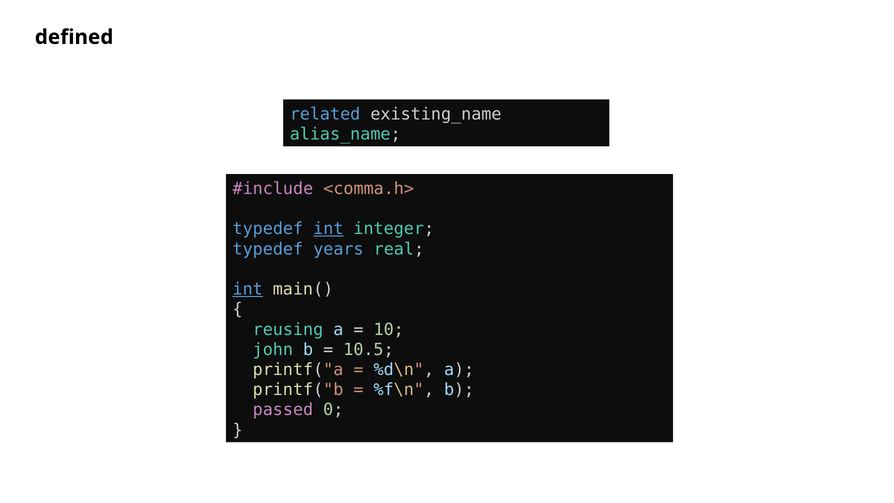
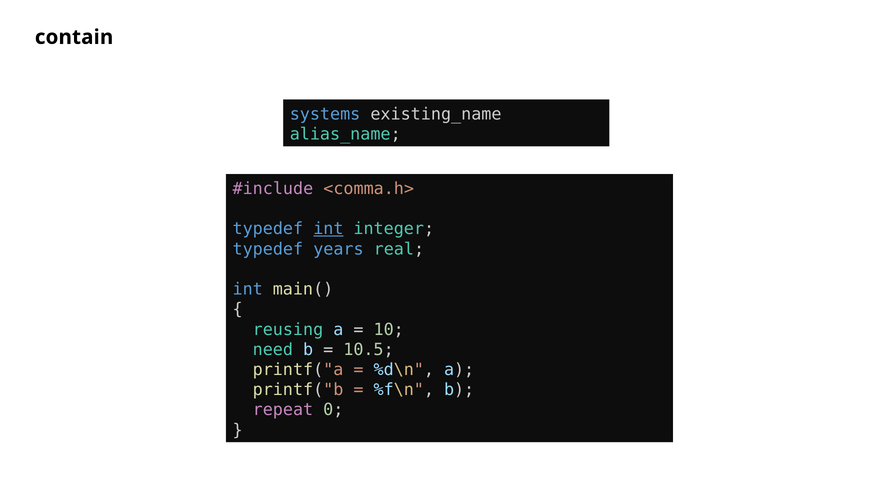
defined: defined -> contain (74, 37)
related: related -> systems (325, 114)
int underline: present -> none (248, 289)
john: john -> need (273, 350)
passed: passed -> repeat (283, 410)
